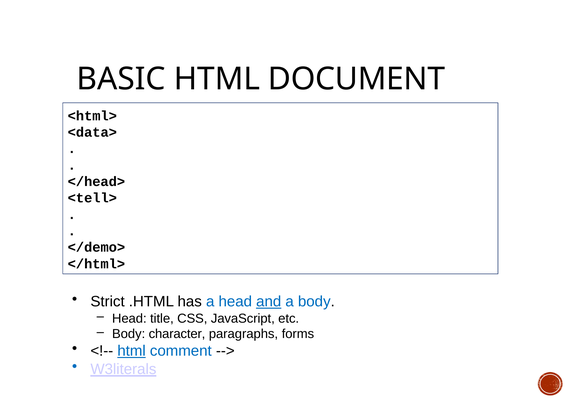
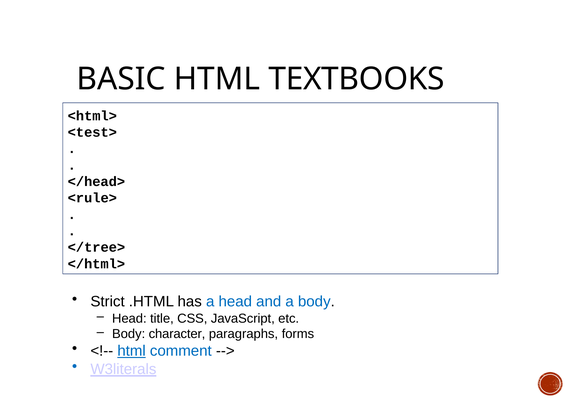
DOCUMENT: DOCUMENT -> TEXTBOOKS (357, 79)
<data>: <data> -> <test> (92, 132)
<tell>: <tell> -> <rule> (92, 198)
</demo>: </demo> -> </tree> (96, 247)
and underline: present -> none (269, 302)
